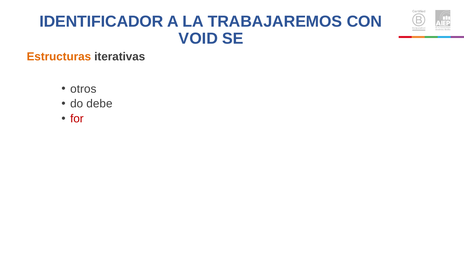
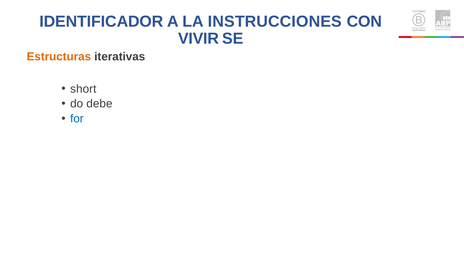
TRABAJAREMOS: TRABAJAREMOS -> INSTRUCCIONES (275, 21)
VOID: VOID -> VIVIR (198, 39)
otros: otros -> short (83, 89)
for colour: red -> blue (77, 119)
